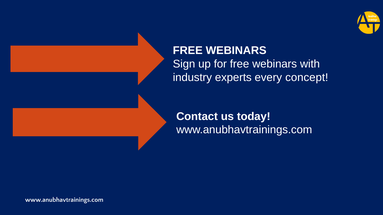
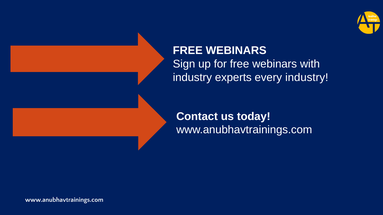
every concept: concept -> industry (307, 77)
